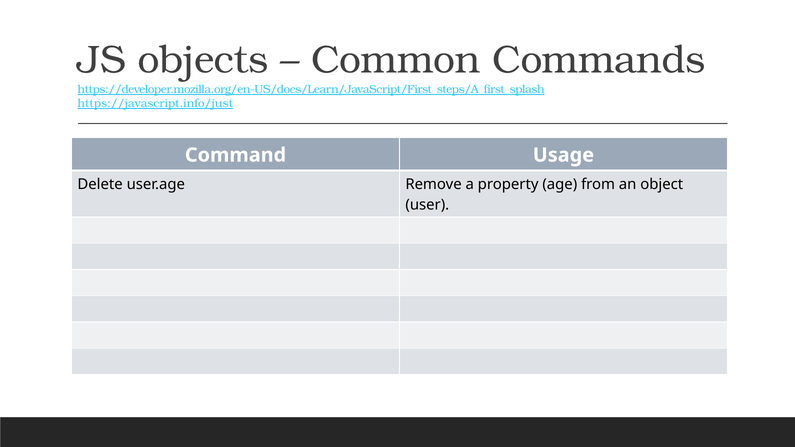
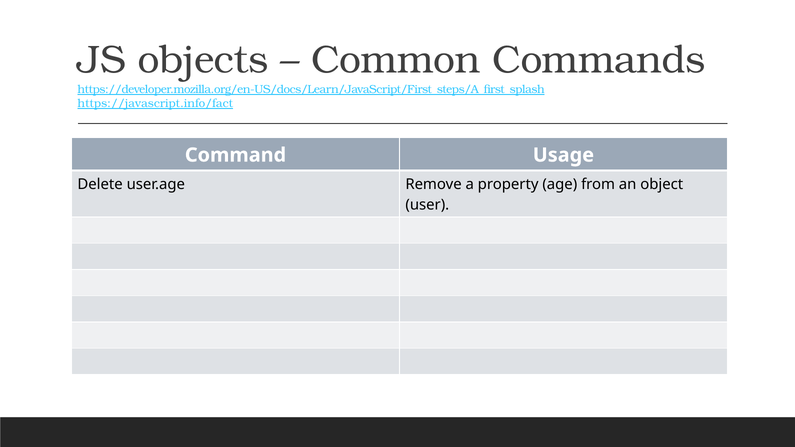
https://javascript.info/just: https://javascript.info/just -> https://javascript.info/fact (155, 104)
